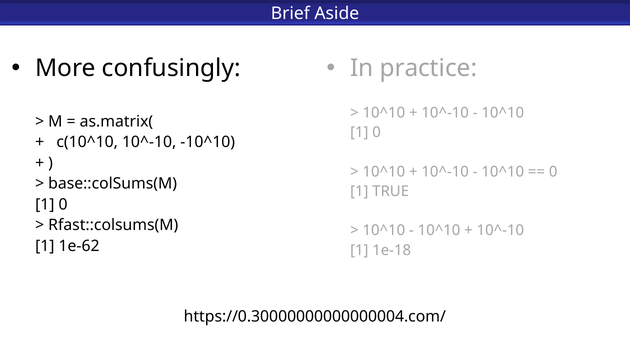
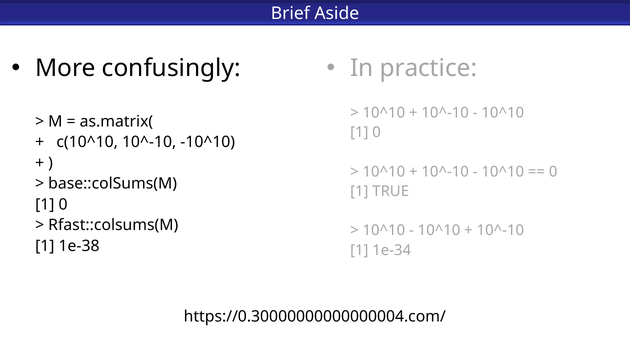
1e-62: 1e-62 -> 1e-38 (79, 246)
1e-18: 1e-18 -> 1e-34 (392, 250)
